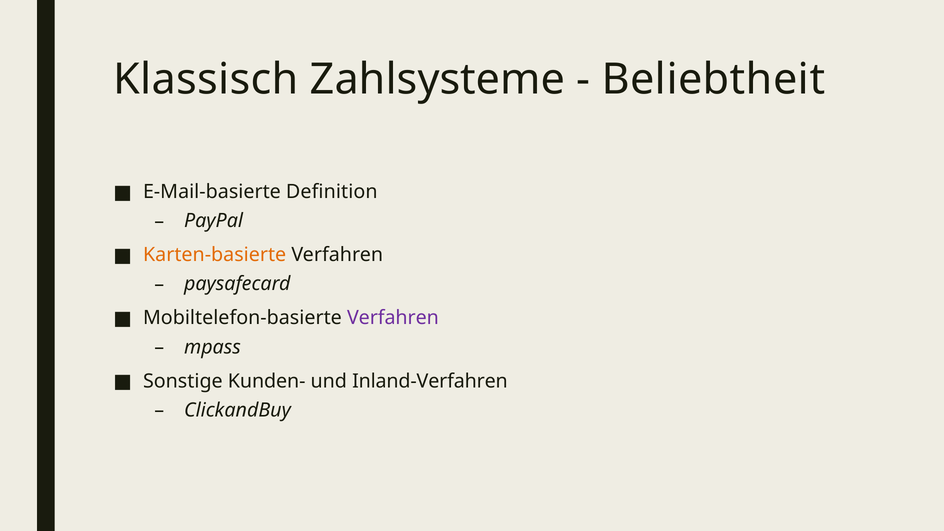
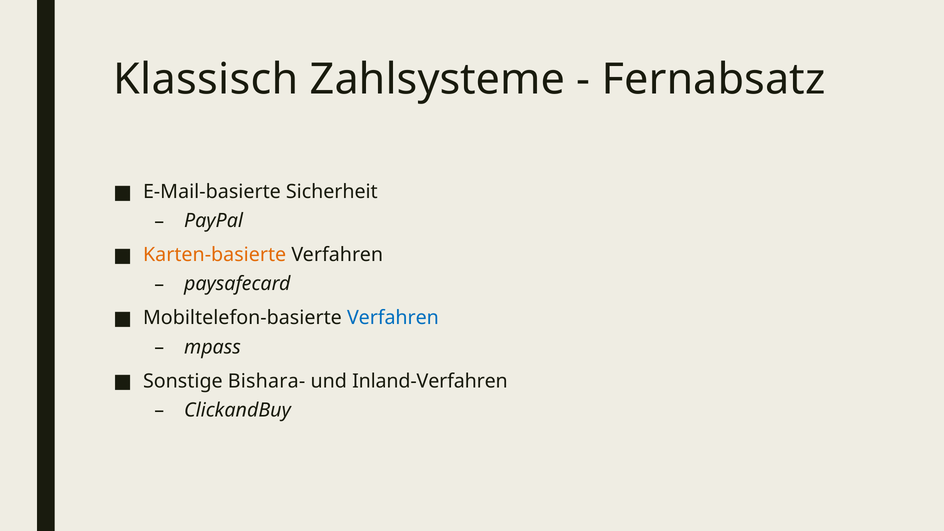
Beliebtheit: Beliebtheit -> Fernabsatz (714, 79)
Definition: Definition -> Sicherheit (332, 192)
Verfahren colour: purple -> blue (393, 318)
Kunden-: Kunden- -> Bishara- (267, 381)
